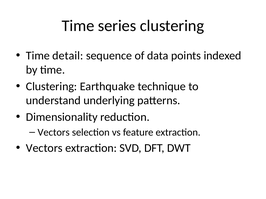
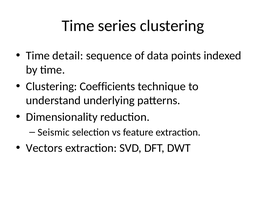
Earthquake: Earthquake -> Coefficients (107, 87)
Vectors: Vectors -> Seismic (54, 133)
